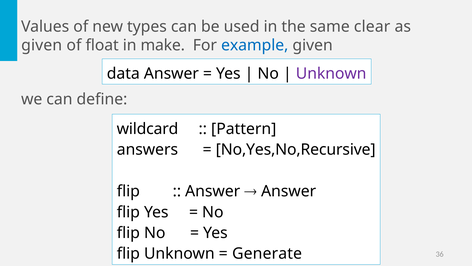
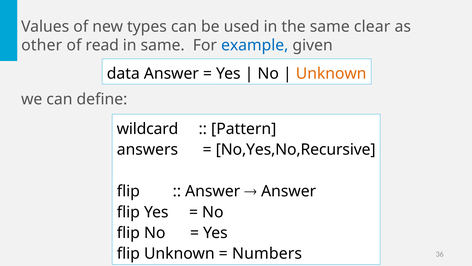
given: given -> other (42, 45)
float: float -> read (102, 45)
in make: make -> same (163, 45)
Unknown colour: purple -> orange (331, 73)
Generate: Generate -> Numbers (267, 253)
